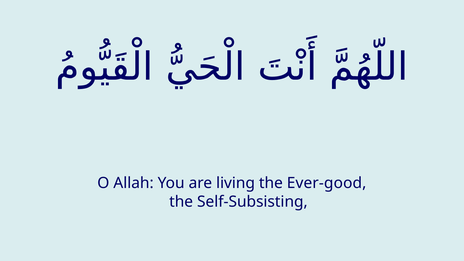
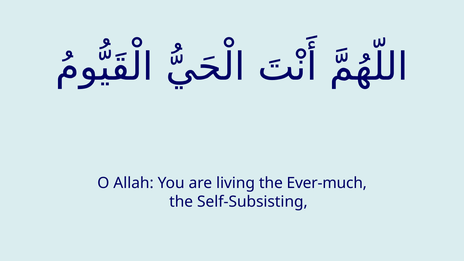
Ever-good: Ever-good -> Ever-much (327, 183)
